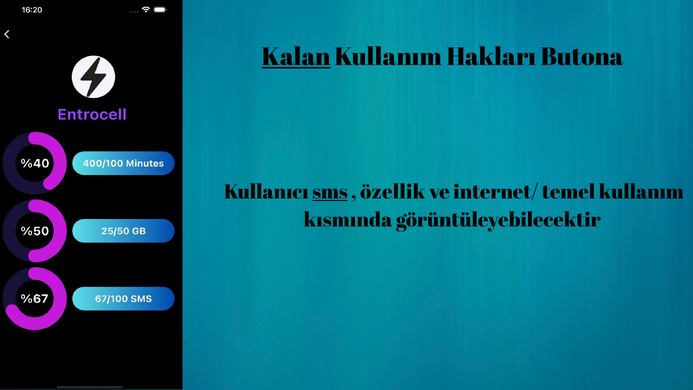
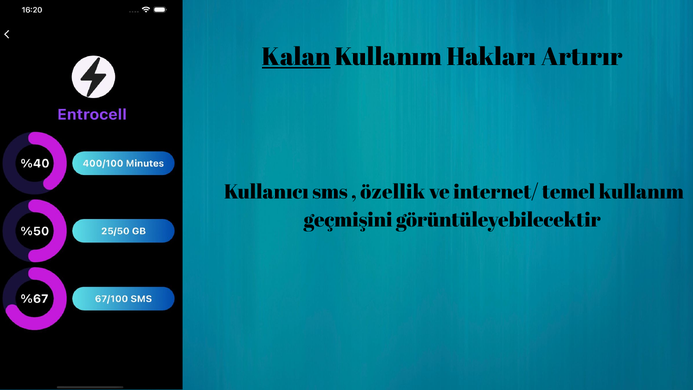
Butona: Butona -> Artırır (582, 57)
sms underline: present -> none (330, 192)
kısmında: kısmında -> geçmişini (348, 220)
